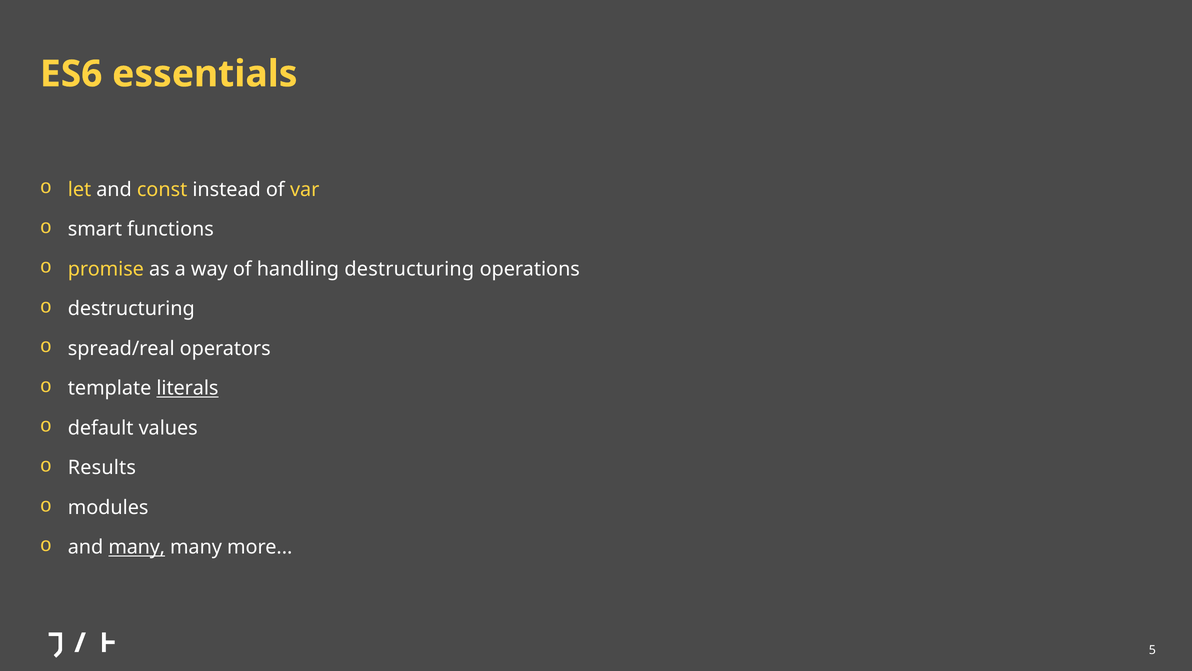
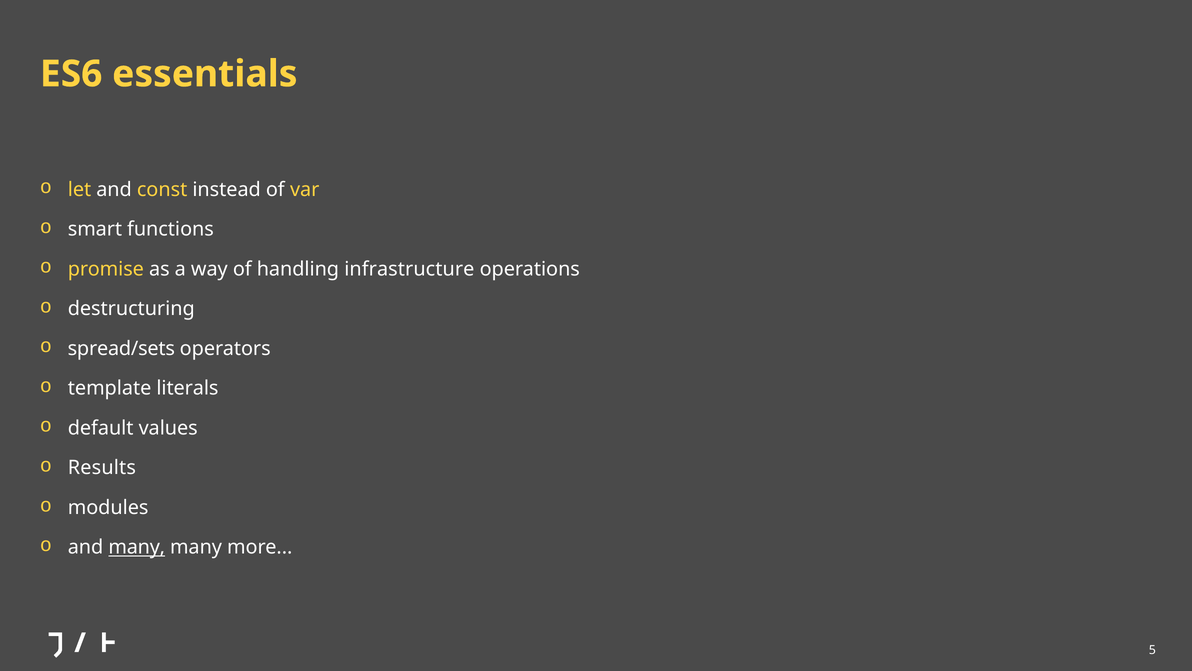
handling destructuring: destructuring -> infrastructure (409, 269)
spread/real: spread/real -> spread/sets (121, 348)
literals underline: present -> none (187, 388)
